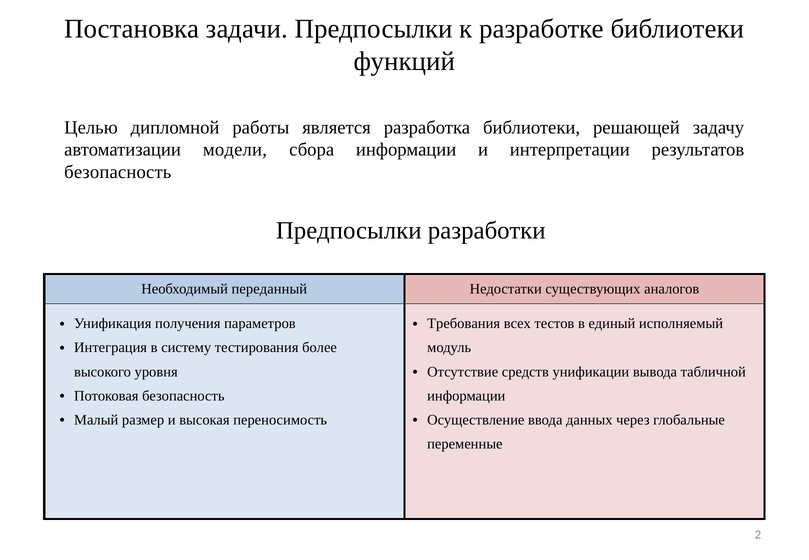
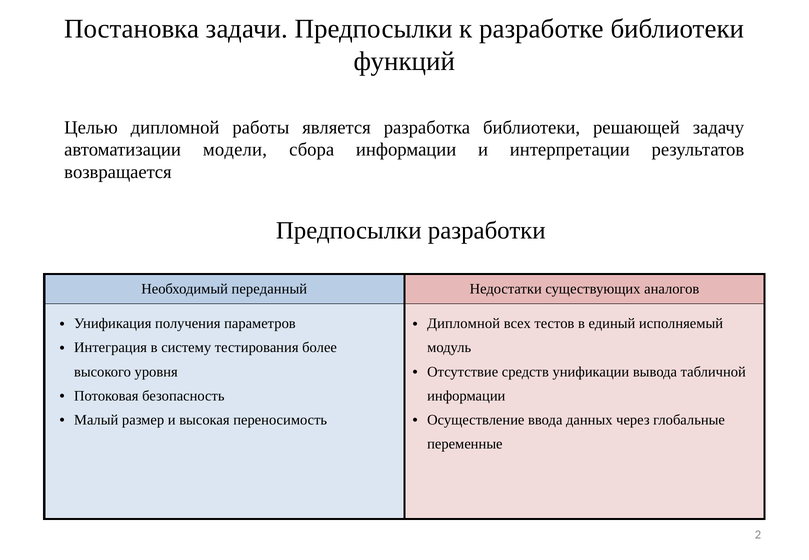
безопасность: безопасность -> возвращается (118, 172)
Требования: Требования -> Дипломной (464, 324)
